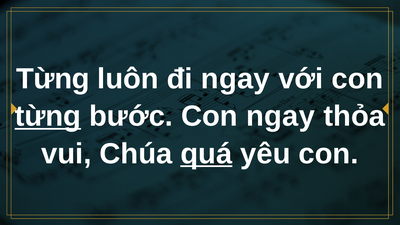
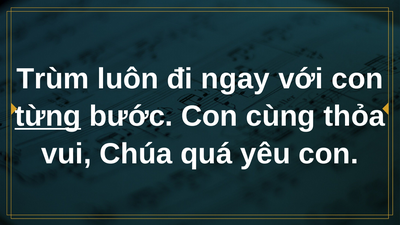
Từng: Từng -> Trùm (53, 79)
Con ngay: ngay -> cùng (281, 116)
quá underline: present -> none (206, 154)
